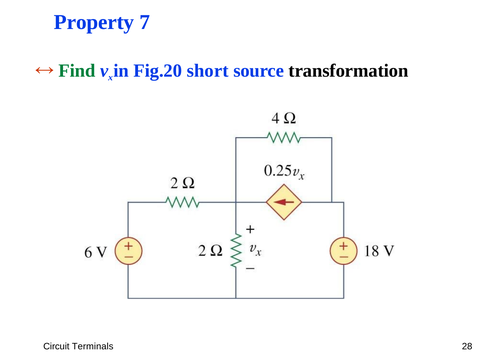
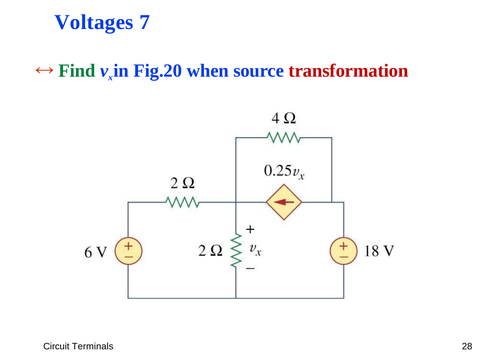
Property: Property -> Voltages (94, 22)
short: short -> when (208, 71)
transformation colour: black -> red (349, 71)
